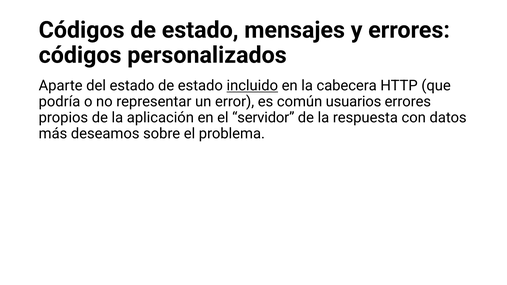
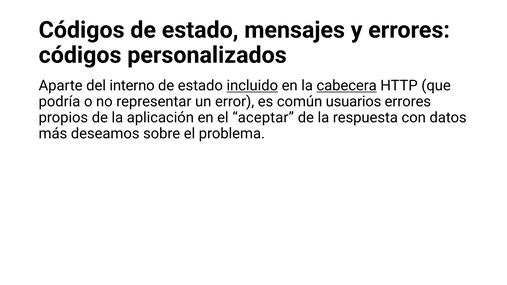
del estado: estado -> interno (132, 86)
cabecera underline: none -> present (347, 86)
servidor: servidor -> aceptar (263, 118)
